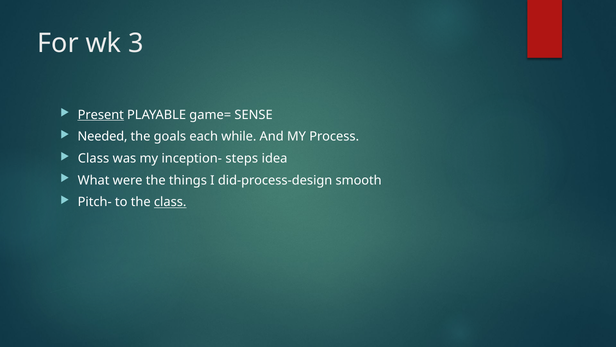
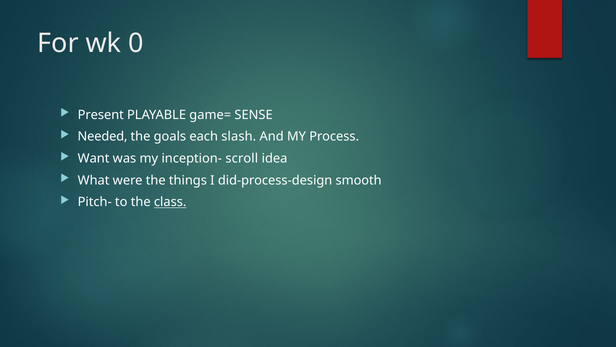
3: 3 -> 0 (136, 43)
Present underline: present -> none (101, 115)
while: while -> slash (239, 136)
Class: Class -> Want (94, 158)
steps: steps -> scroll (242, 158)
